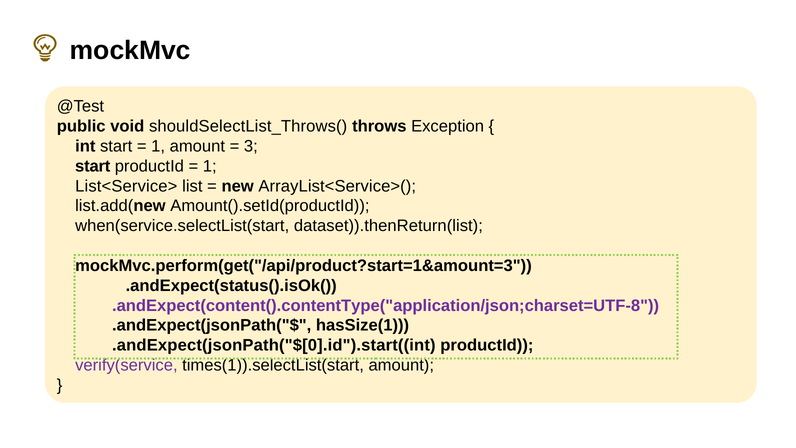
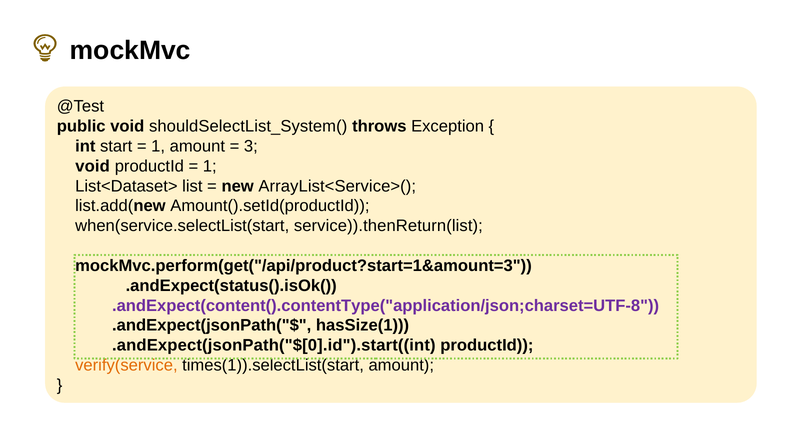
shouldSelectList_Throws(: shouldSelectList_Throws( -> shouldSelectList_System( (248, 126)
start: start -> void (93, 166)
List<Service>: List<Service> -> List<Dataset> (126, 186)
dataset)).thenReturn(list: dataset)).thenReturn(list -> service)).thenReturn(list (388, 226)
verify(service colour: purple -> orange (126, 365)
